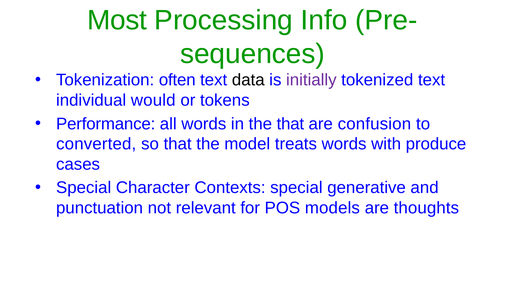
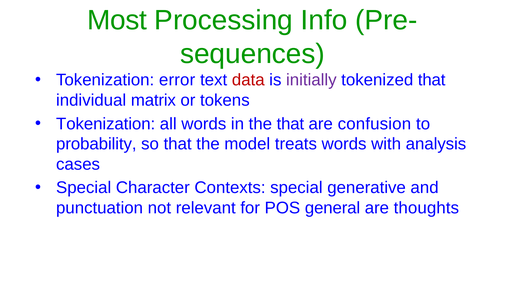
often: often -> error (177, 80)
data colour: black -> red (248, 80)
tokenized text: text -> that (432, 80)
would: would -> matrix (153, 100)
Performance: Performance -> Tokenization (106, 124)
converted: converted -> probability (96, 144)
produce: produce -> analysis (436, 144)
models: models -> general (333, 208)
